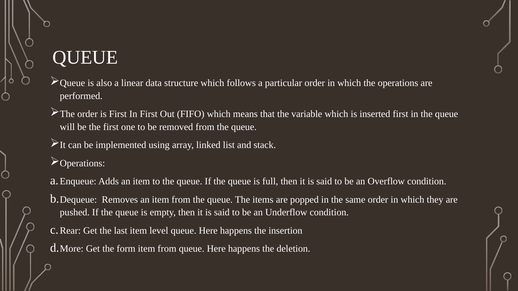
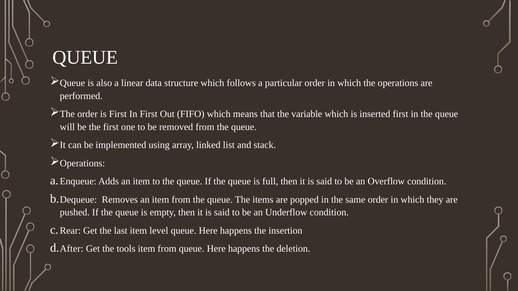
More: More -> After (72, 249)
form: form -> tools (126, 249)
